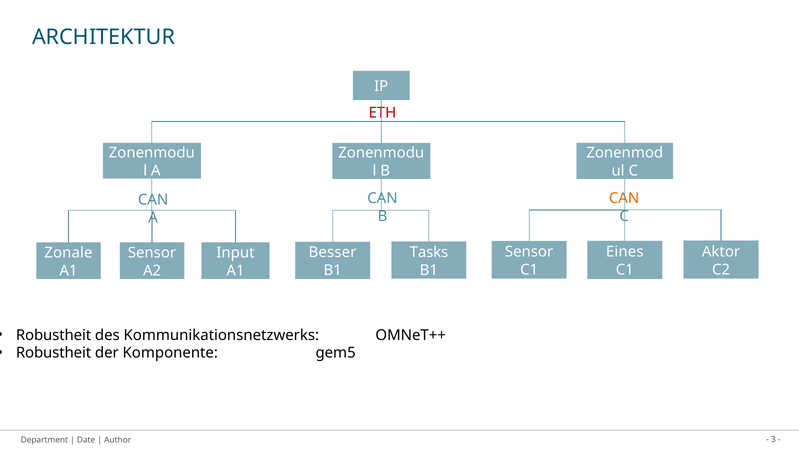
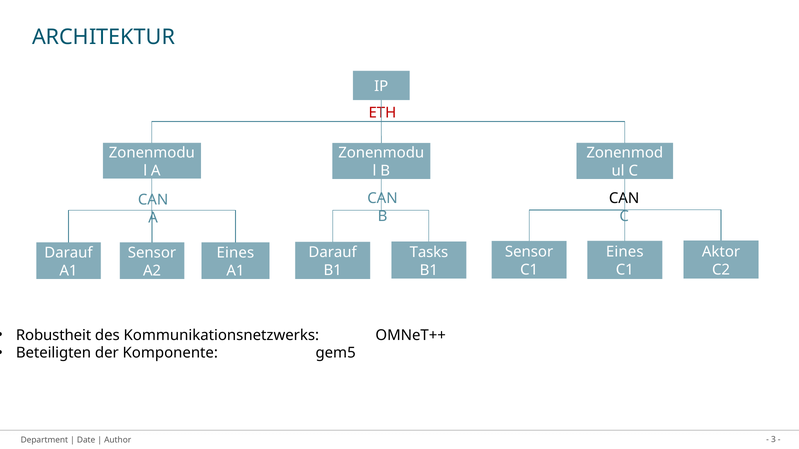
CAN colour: orange -> black (624, 199)
Besser: Besser -> Darauf (333, 253)
Zonale: Zonale -> Darauf (68, 253)
Input: Input -> Eines (235, 253)
Robustheit: Robustheit -> Beteiligten (54, 353)
